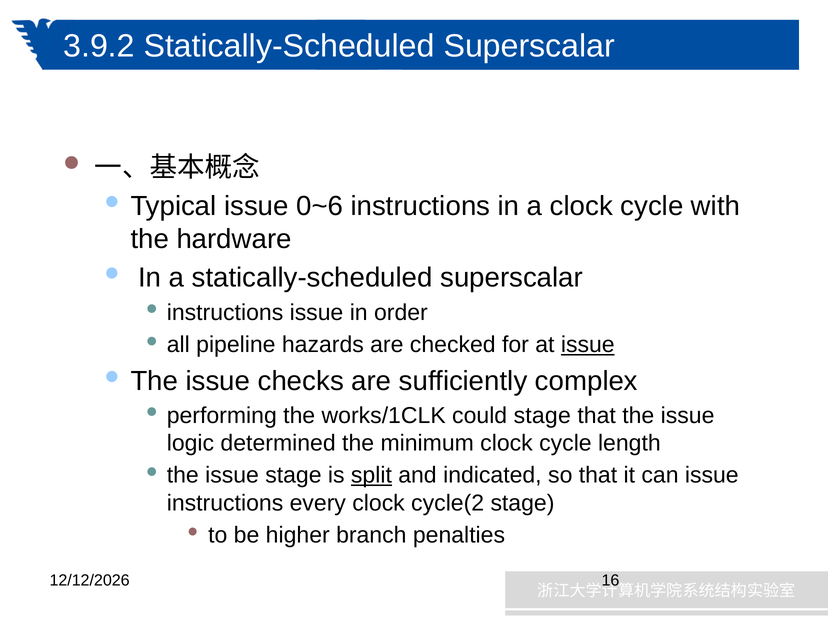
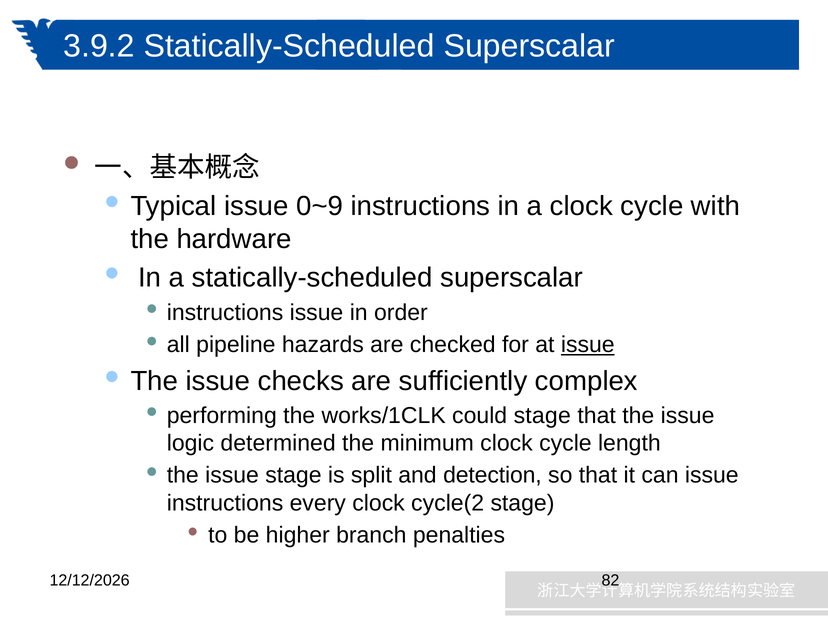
0~6: 0~6 -> 0~9 (320, 206)
split underline: present -> none (371, 475)
indicated: indicated -> detection (492, 475)
16: 16 -> 82 (610, 581)
